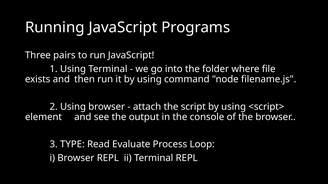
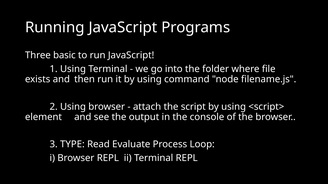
pairs: pairs -> basic (64, 55)
